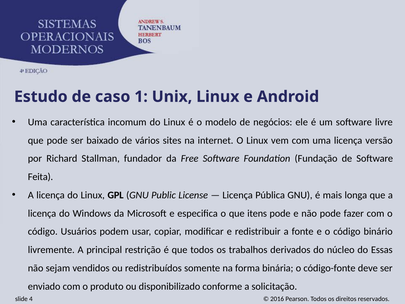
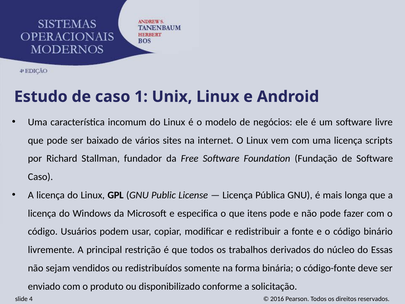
versão: versão -> scripts (379, 140)
Feita: Feita -> Caso (40, 177)
